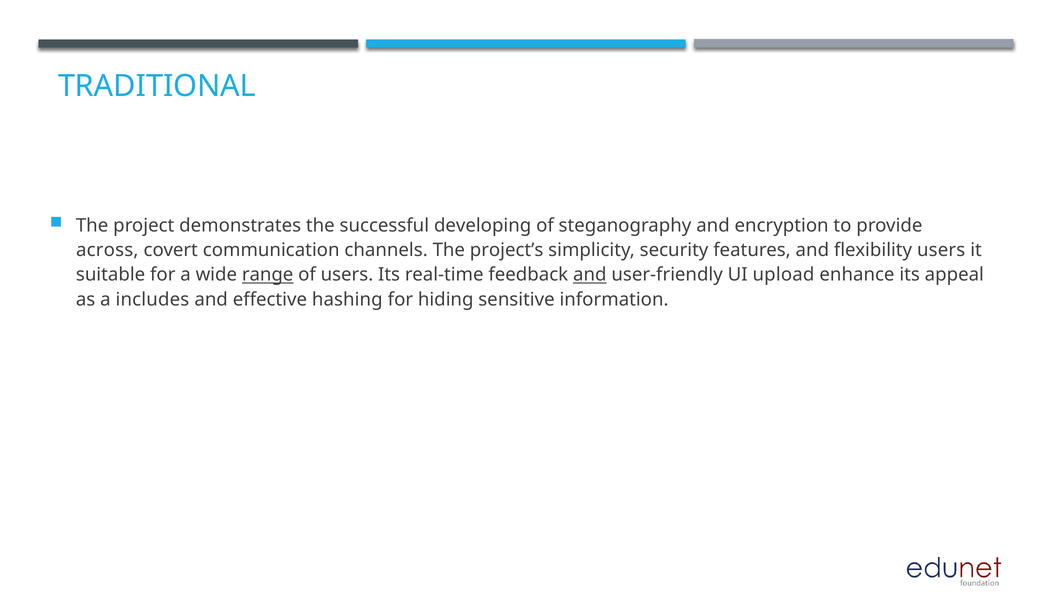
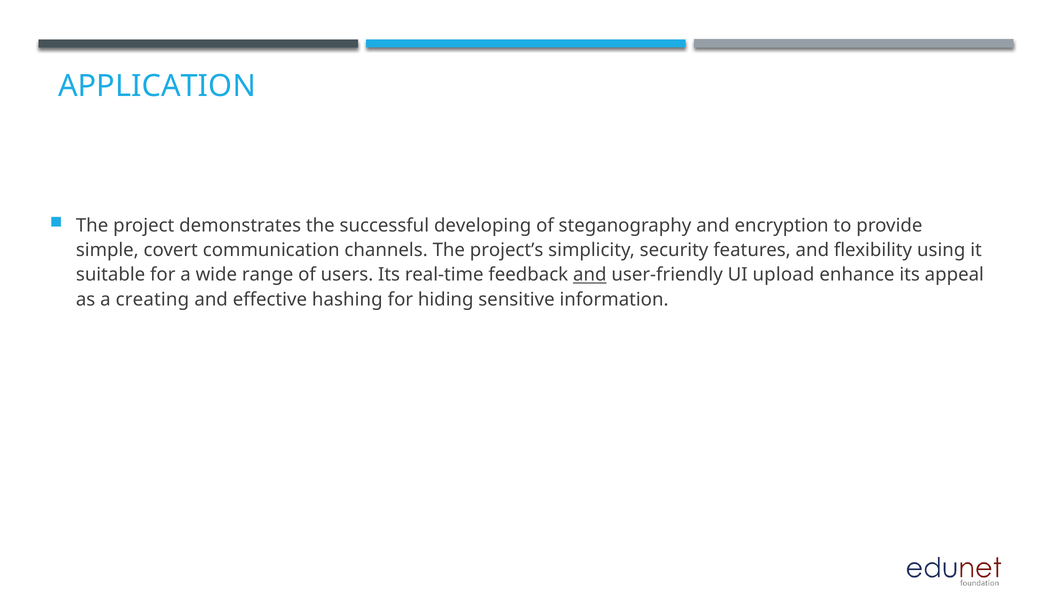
TRADITIONAL: TRADITIONAL -> APPLICATION (157, 86)
across: across -> simple (107, 250)
flexibility users: users -> using (941, 250)
range underline: present -> none (268, 275)
includes: includes -> creating (152, 299)
